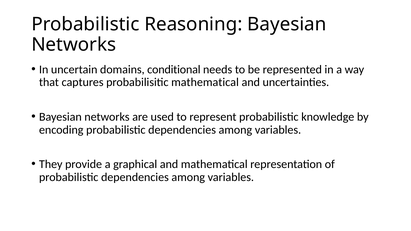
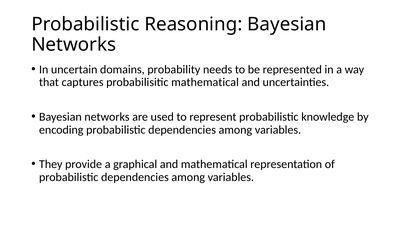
conditional: conditional -> probability (174, 69)
